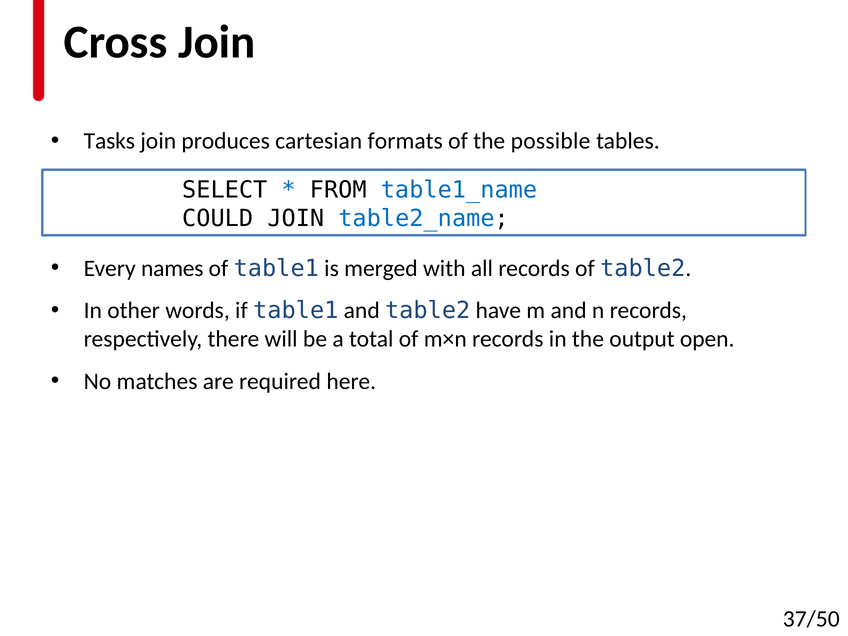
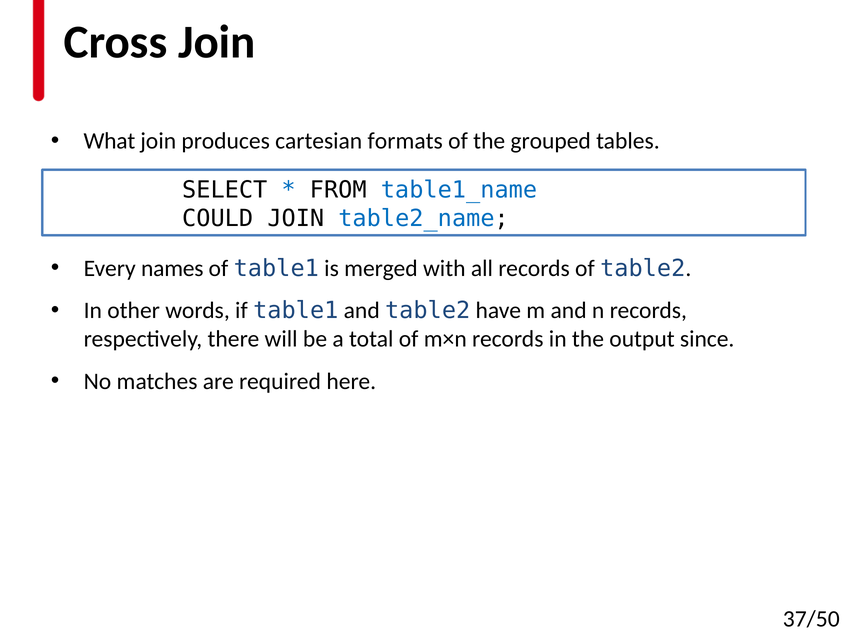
Tasks: Tasks -> What (109, 141)
possible: possible -> grouped (551, 141)
open: open -> since (707, 339)
